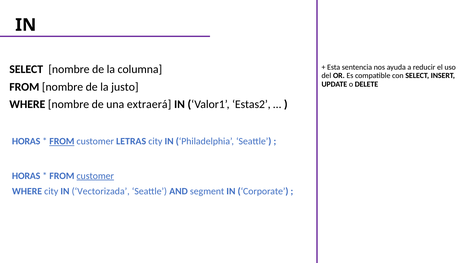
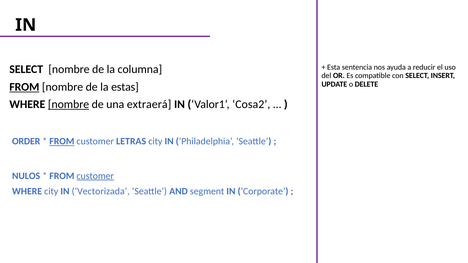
FROM underline: none -> present (24, 87)
justo: justo -> estas (125, 87)
nombre underline: none -> present (69, 105)
Estas2: Estas2 -> Cosa2 (251, 105)
HORAS: HORAS -> ORDER (26, 142)
HORAS: HORAS -> NULOS (26, 176)
